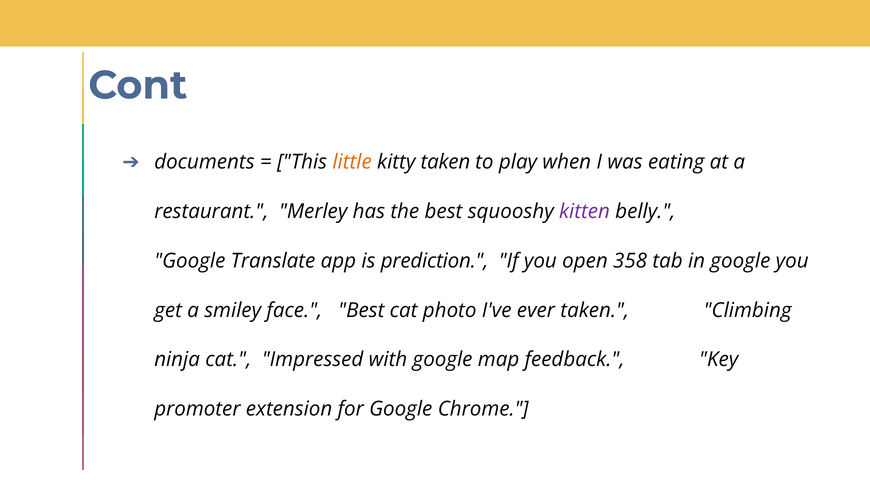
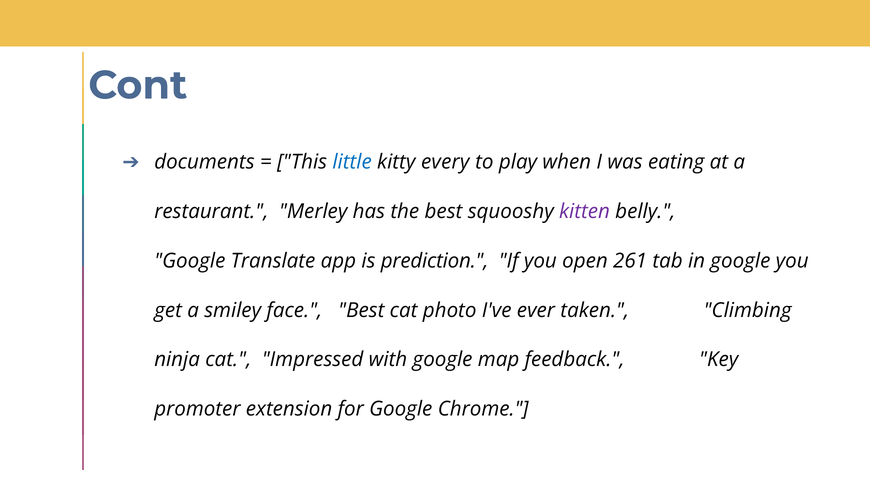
little colour: orange -> blue (352, 162)
kitty taken: taken -> every (445, 162)
358: 358 -> 261 (630, 261)
